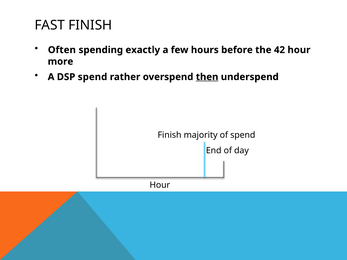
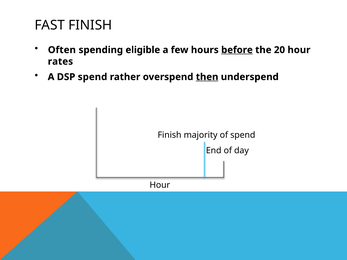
exactly: exactly -> eligible (143, 50)
before underline: none -> present (237, 50)
42: 42 -> 20 (279, 50)
more: more -> rates (60, 62)
